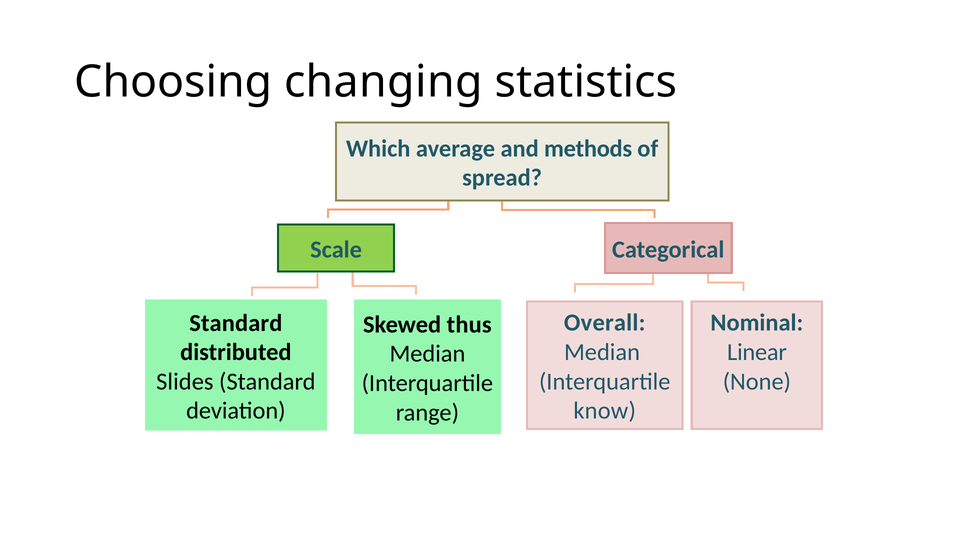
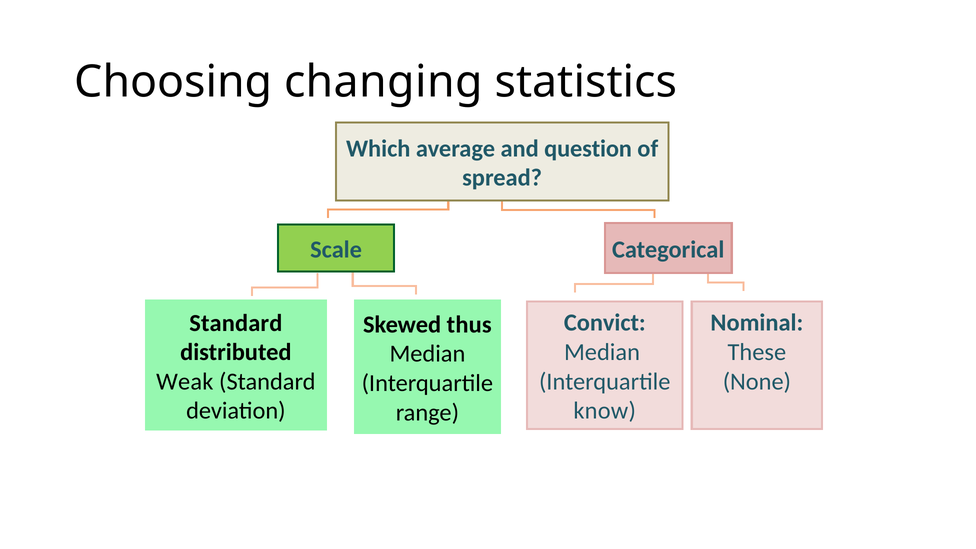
methods: methods -> question (588, 149)
Overall: Overall -> Convict (605, 323)
Linear: Linear -> These (757, 352)
Slides: Slides -> Weak (185, 382)
